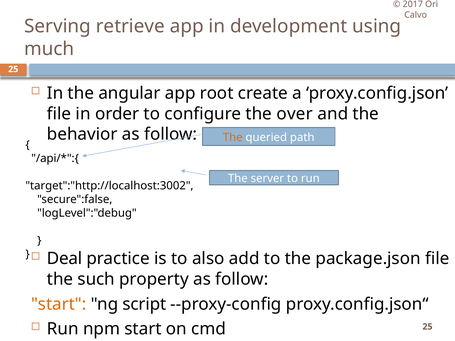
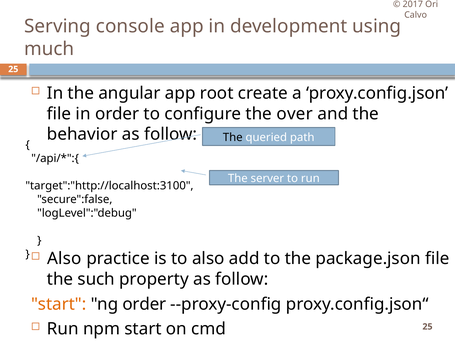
retrieve: retrieve -> console (130, 26)
The colour: orange -> black (233, 137)
target":"http://localhost:3002: target":"http://localhost:3002 -> target":"http://localhost:3100 (109, 186)
Deal: Deal -> Also (64, 259)
ng script: script -> order (144, 304)
